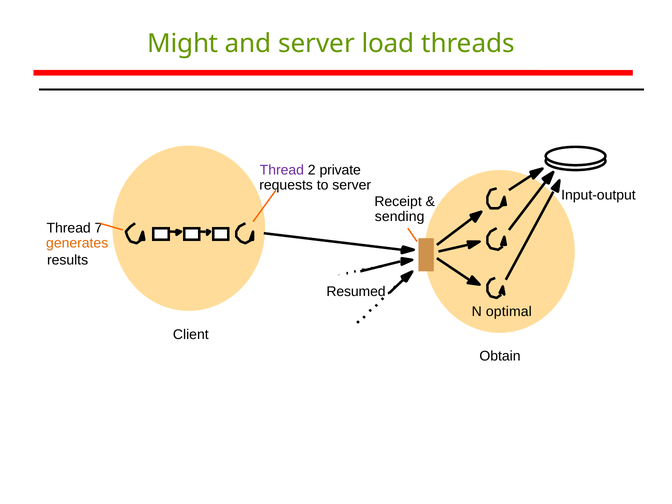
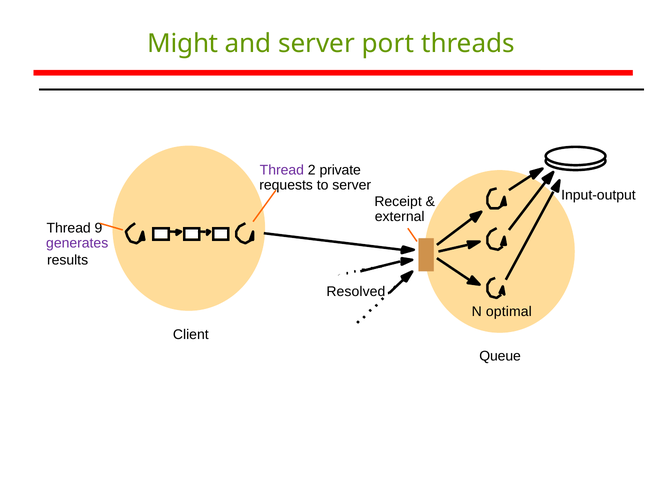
load: load -> port (388, 44)
sending: sending -> external (400, 217)
7: 7 -> 9 (98, 228)
generates colour: orange -> purple (77, 243)
Resumed: Resumed -> Resolved (356, 292)
Obtain: Obtain -> Queue (500, 356)
